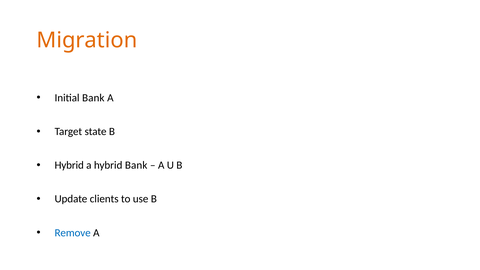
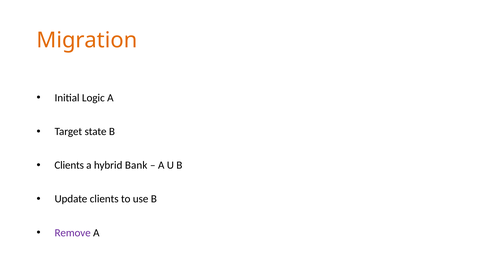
Initial Bank: Bank -> Logic (93, 98)
Hybrid: Hybrid -> Clients (69, 165)
Remove colour: blue -> purple (73, 233)
